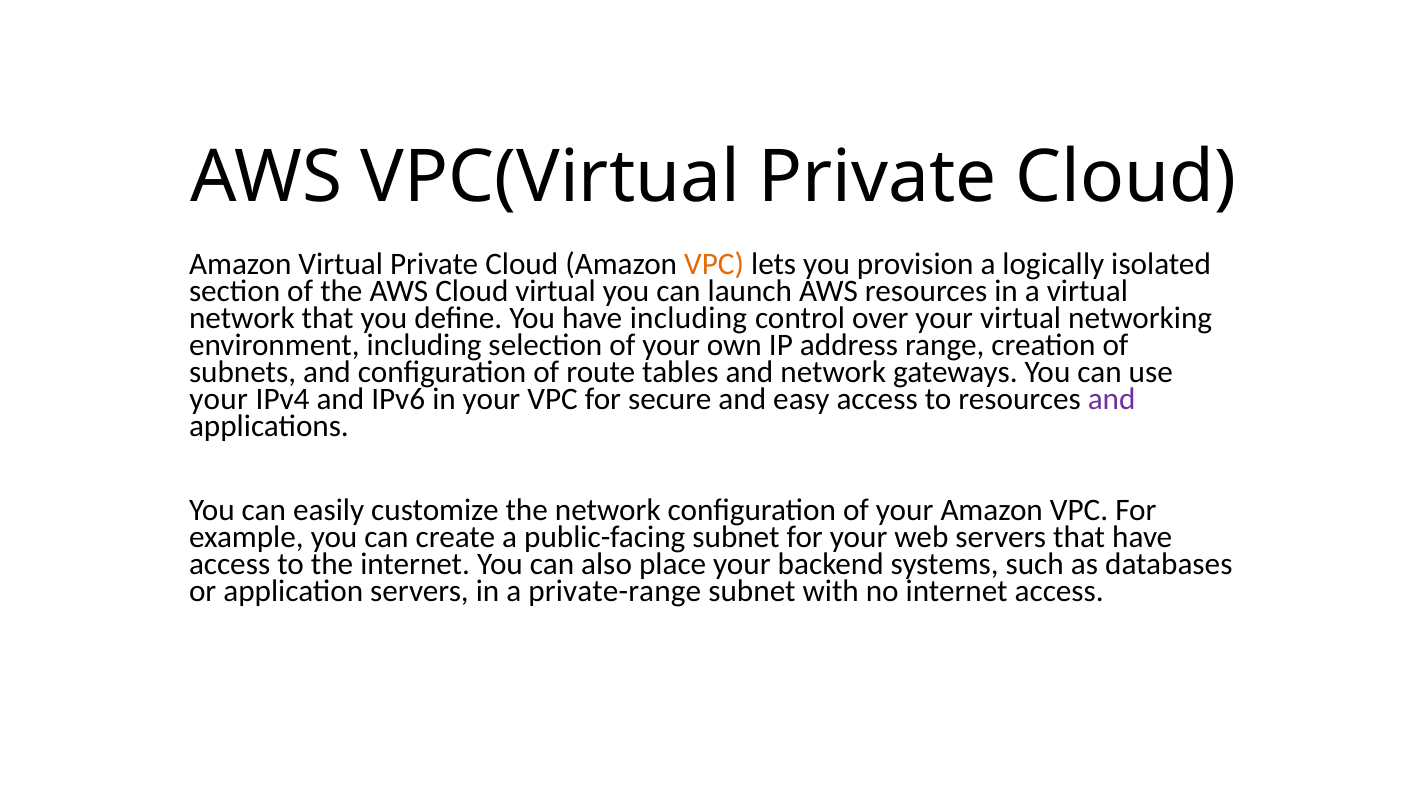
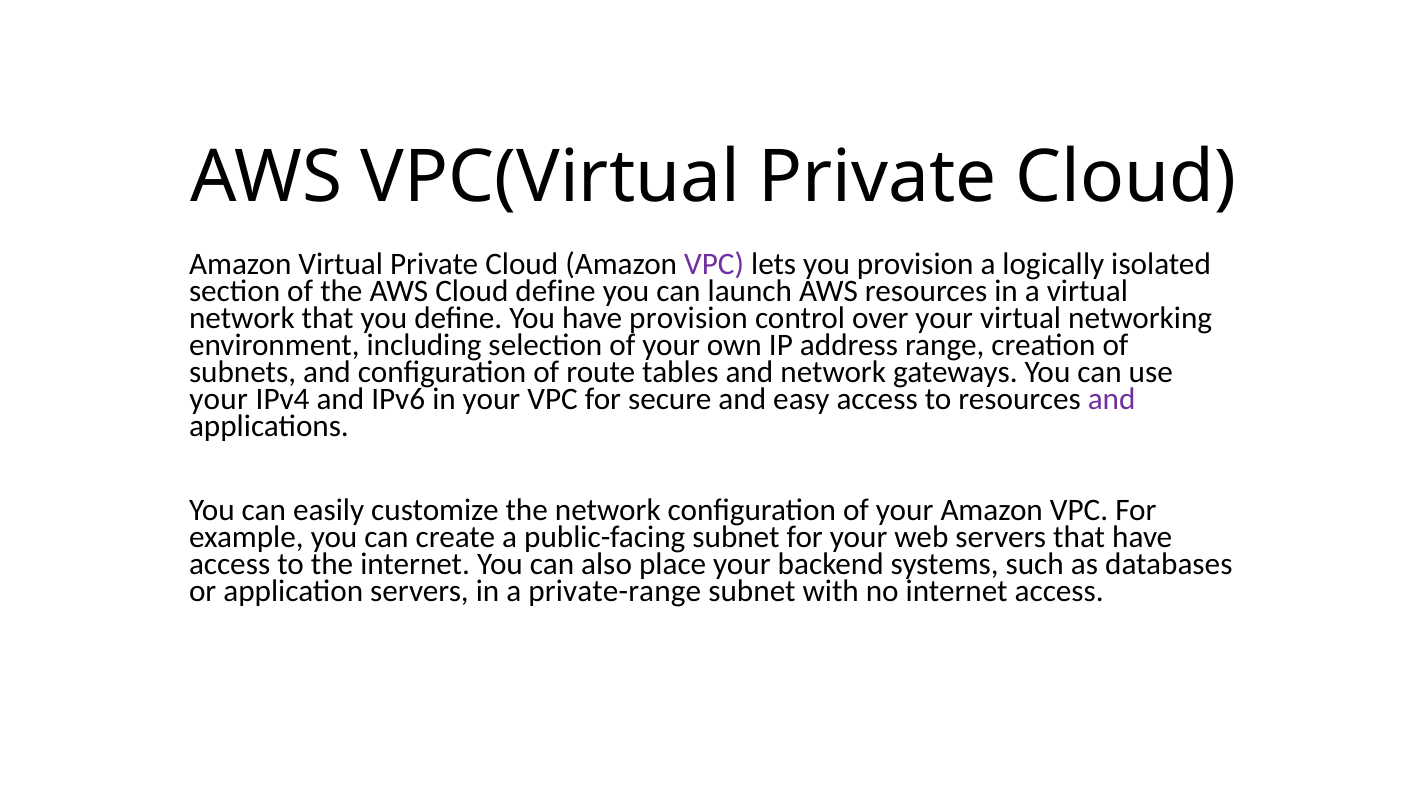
VPC colour: orange -> purple (714, 264)
Cloud virtual: virtual -> define (556, 291)
have including: including -> provision (689, 318)
